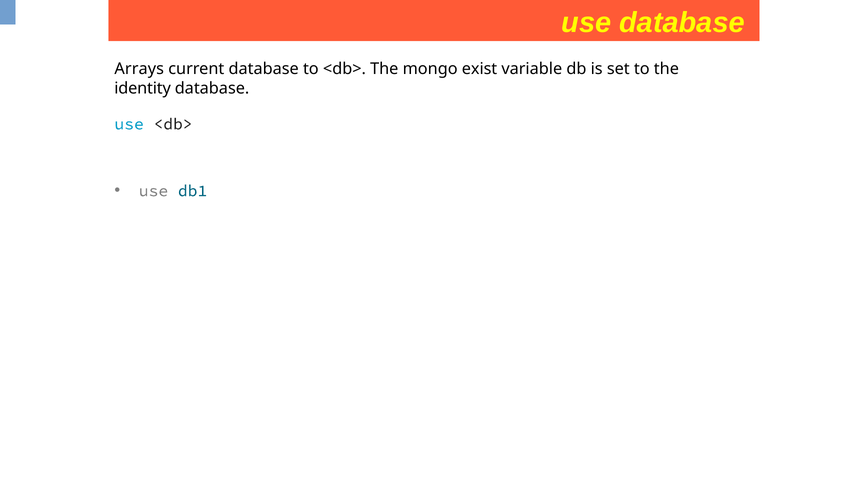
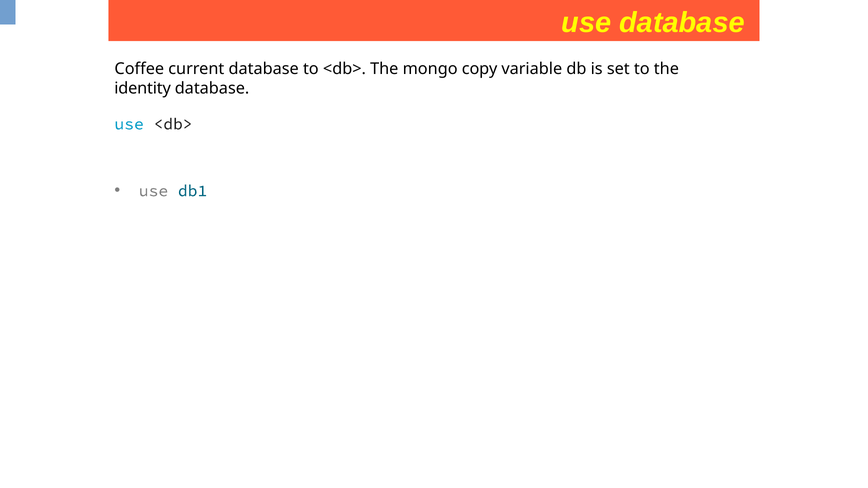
Arrays: Arrays -> Coffee (139, 69)
exist: exist -> copy (480, 69)
